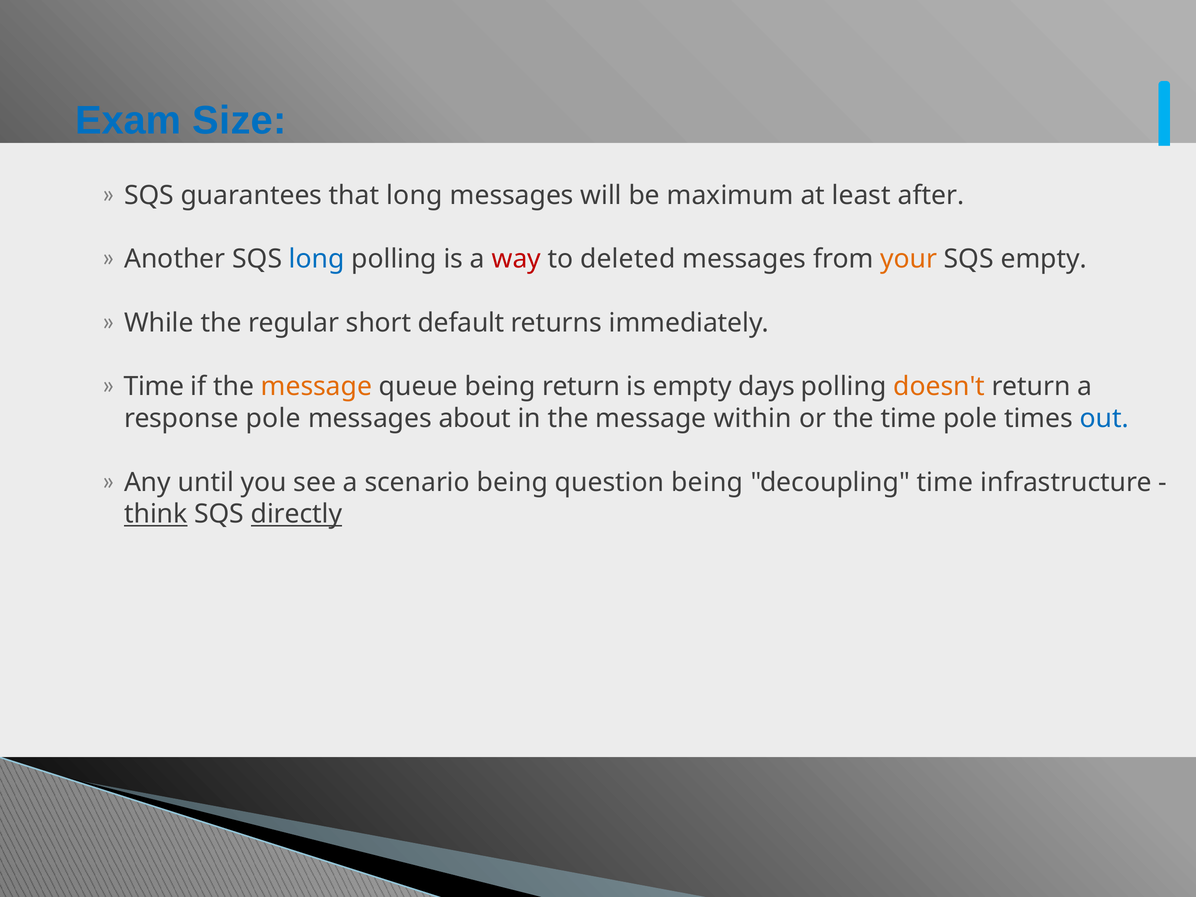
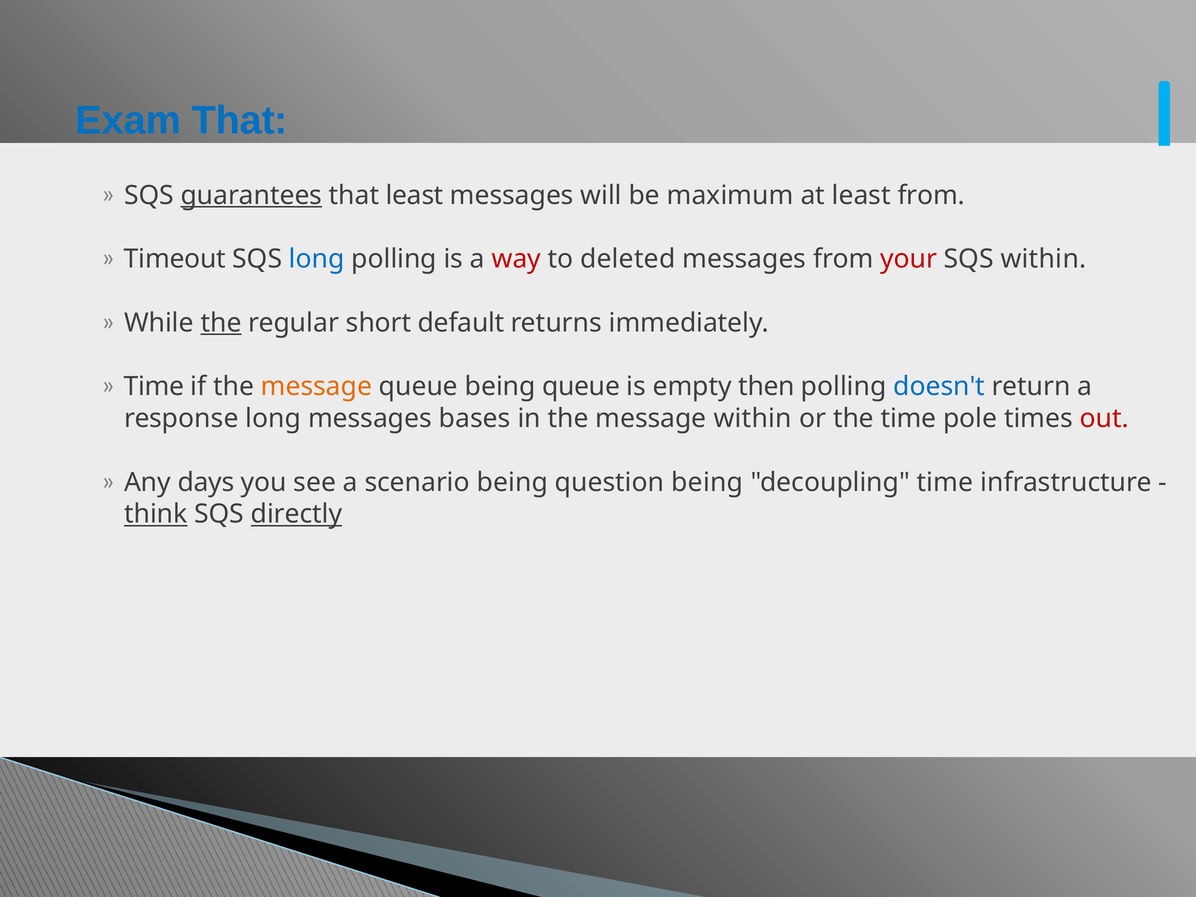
Exam Size: Size -> That (240, 121)
guarantees underline: none -> present (251, 195)
that long: long -> least (415, 195)
least after: after -> from (931, 195)
Another: Another -> Timeout (175, 259)
your colour: orange -> red (909, 259)
SQS empty: empty -> within (1044, 259)
the underline: none -> present (221, 323)
being return: return -> queue (581, 387)
days: days -> then (767, 387)
doesn't colour: orange -> blue (939, 387)
response pole: pole -> long (273, 419)
about: about -> bases (475, 419)
out colour: blue -> red (1104, 419)
until: until -> days (206, 482)
